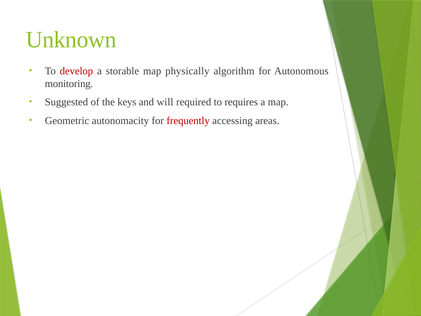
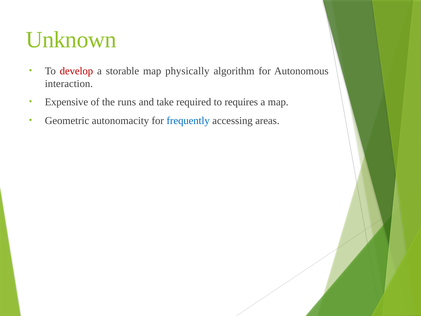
monitoring: monitoring -> interaction (69, 84)
Suggested: Suggested -> Expensive (66, 102)
keys: keys -> runs (127, 102)
will: will -> take (165, 102)
frequently colour: red -> blue (188, 120)
